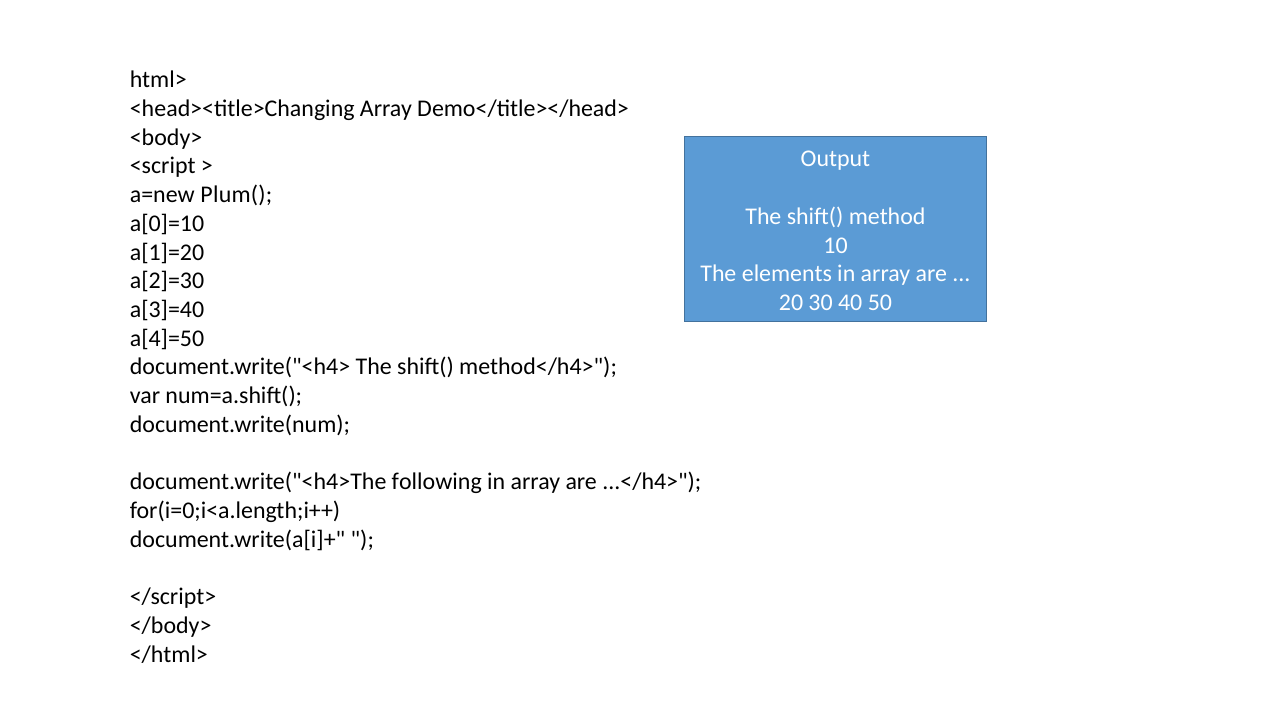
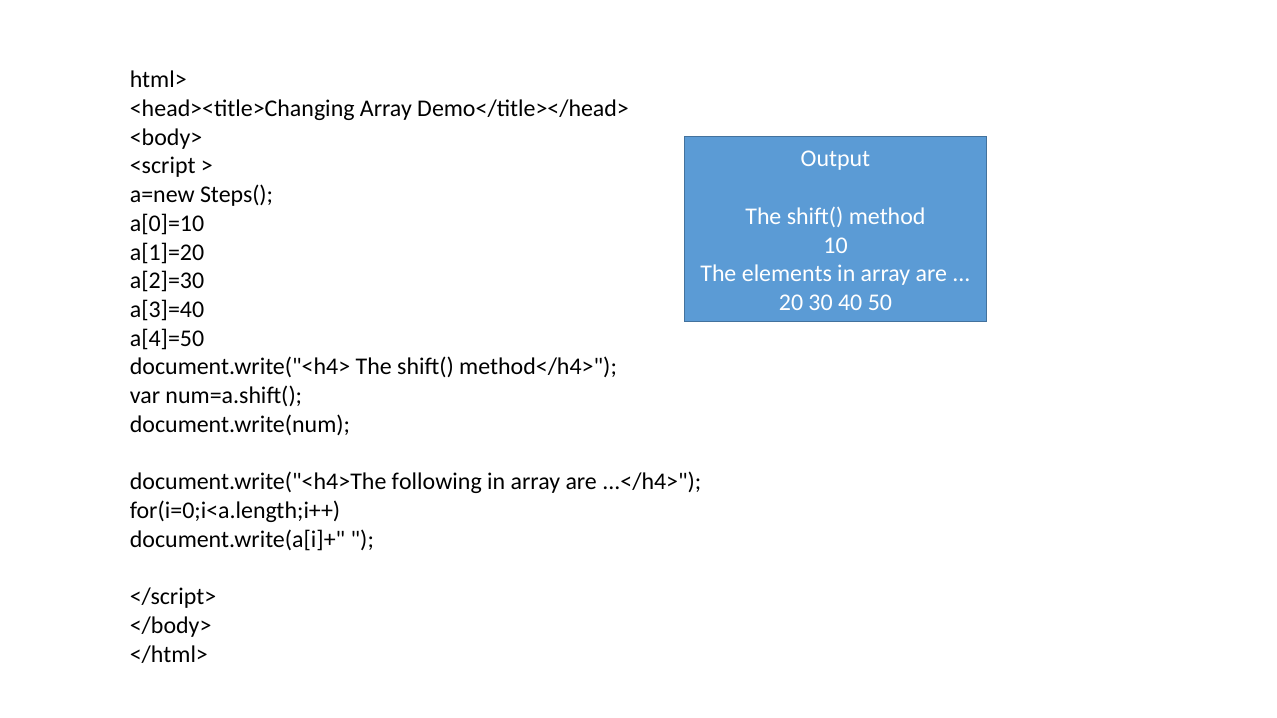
Plum(: Plum( -> Steps( (237, 195)
